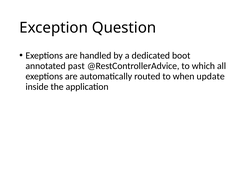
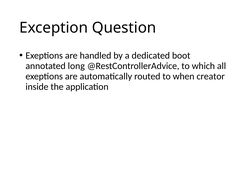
past: past -> long (76, 66)
update: update -> creator (211, 76)
